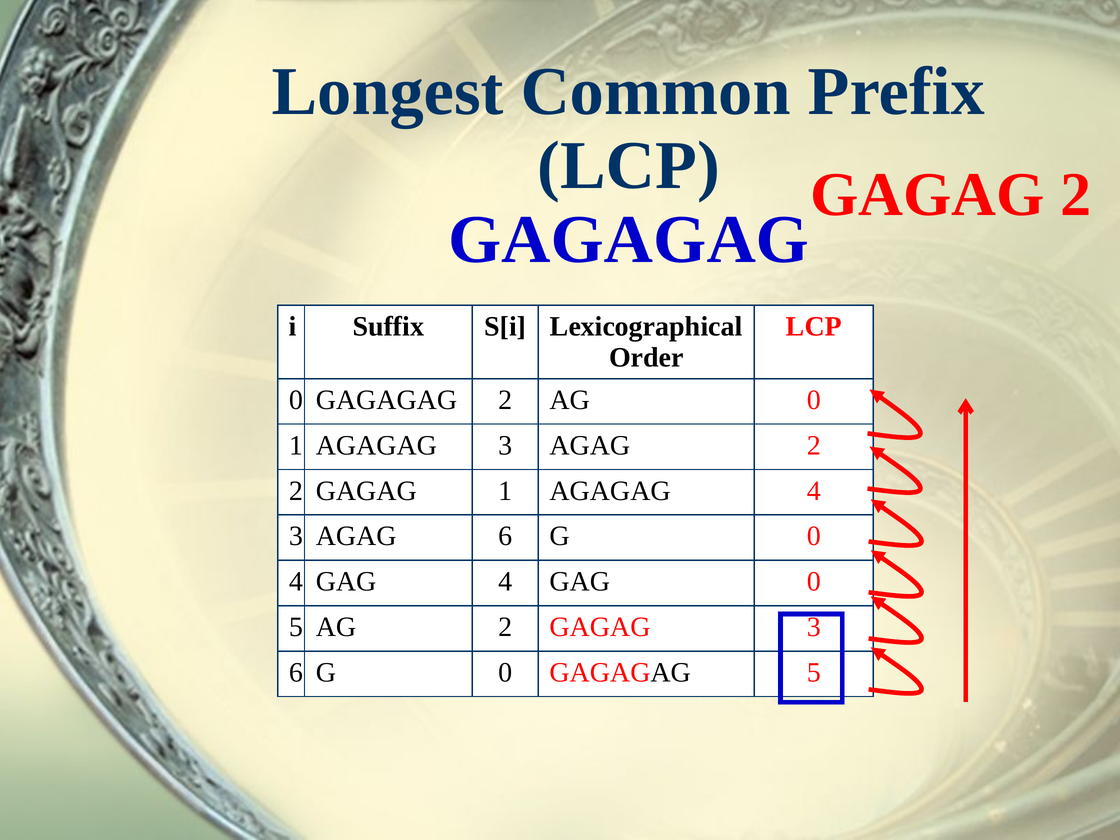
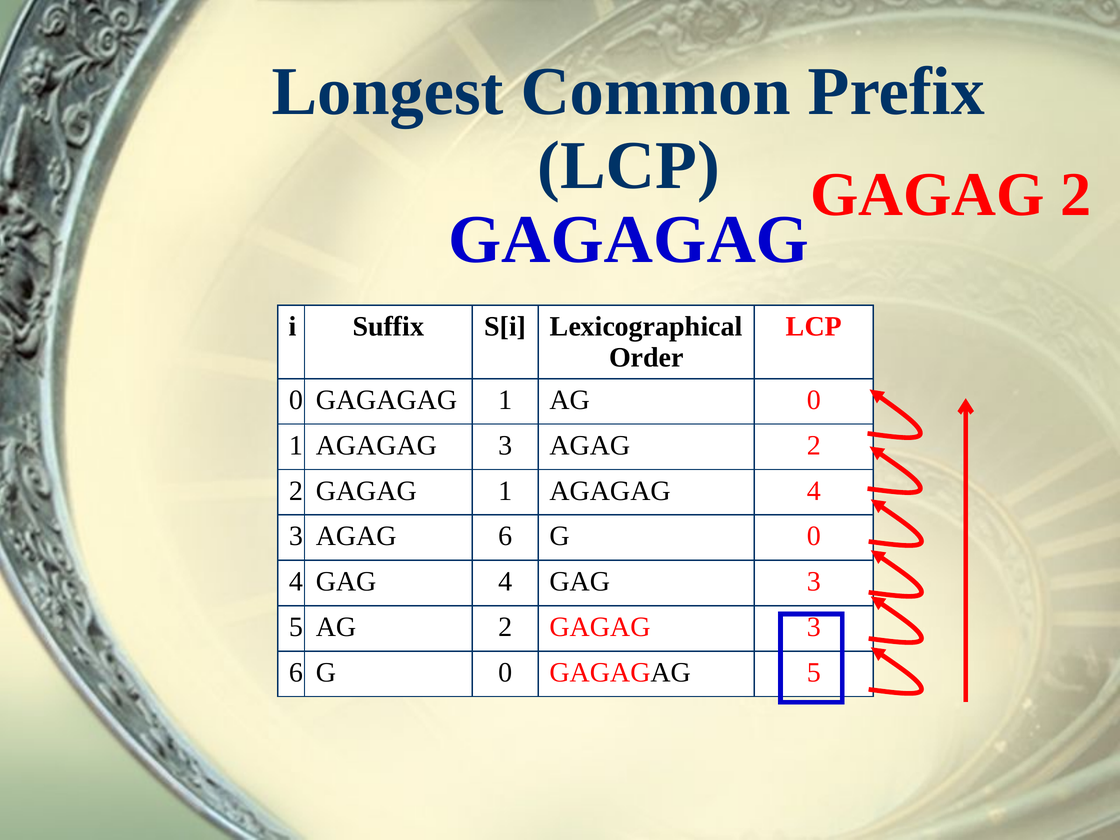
GAGAGAG 2: 2 -> 1 (505, 400)
GAG 0: 0 -> 3 (814, 582)
